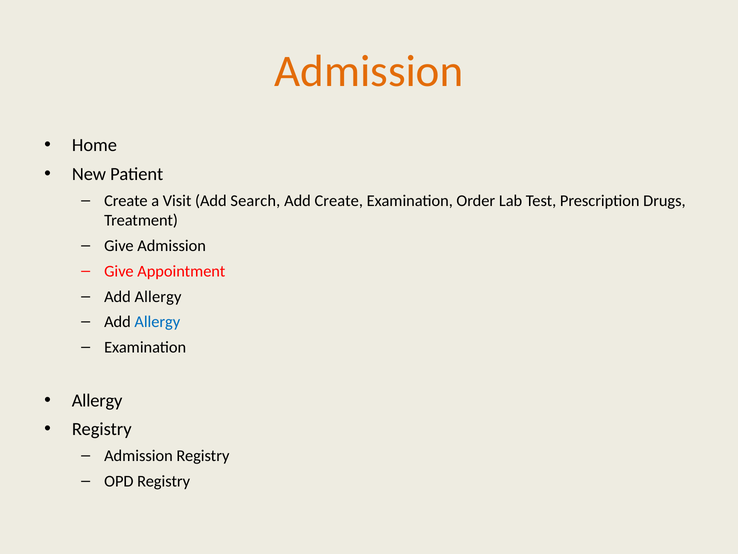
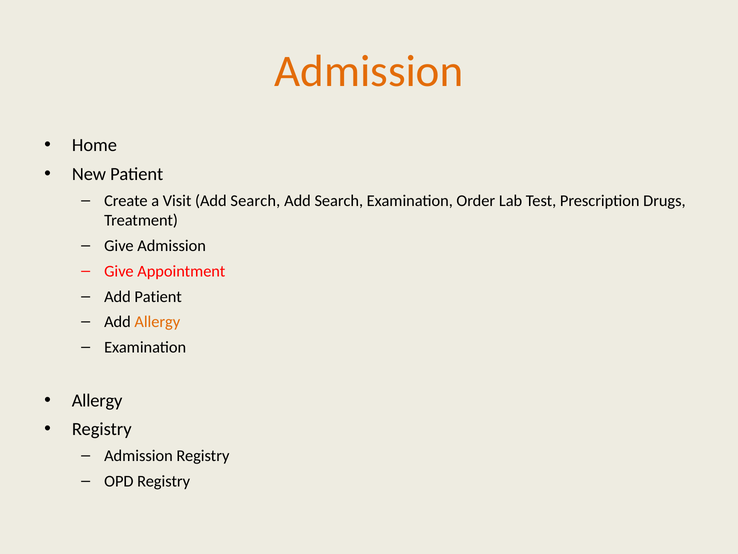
Create: Create -> Search (339, 200)
Allergy: Allergy -> Patient (158, 296)
Allergy colour: blue -> orange (157, 322)
